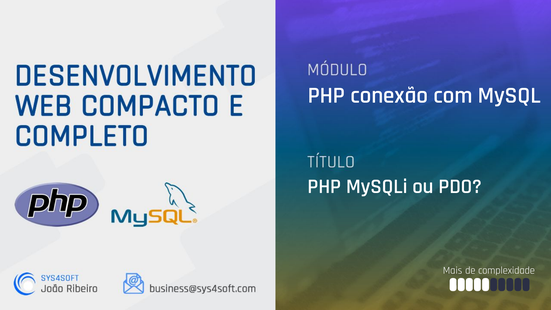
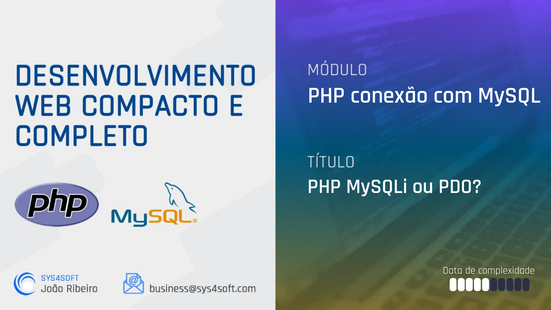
Mais: Mais -> Data (453, 270)
